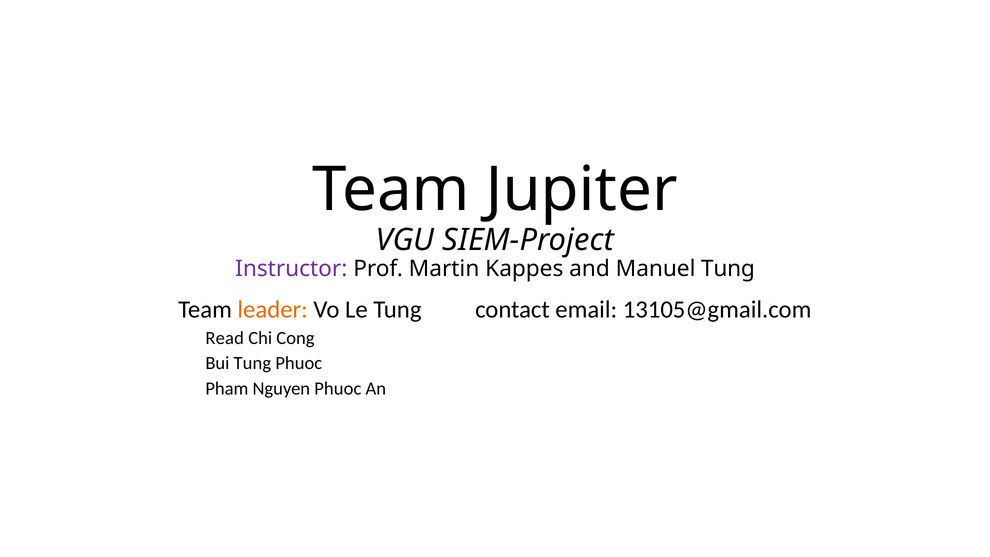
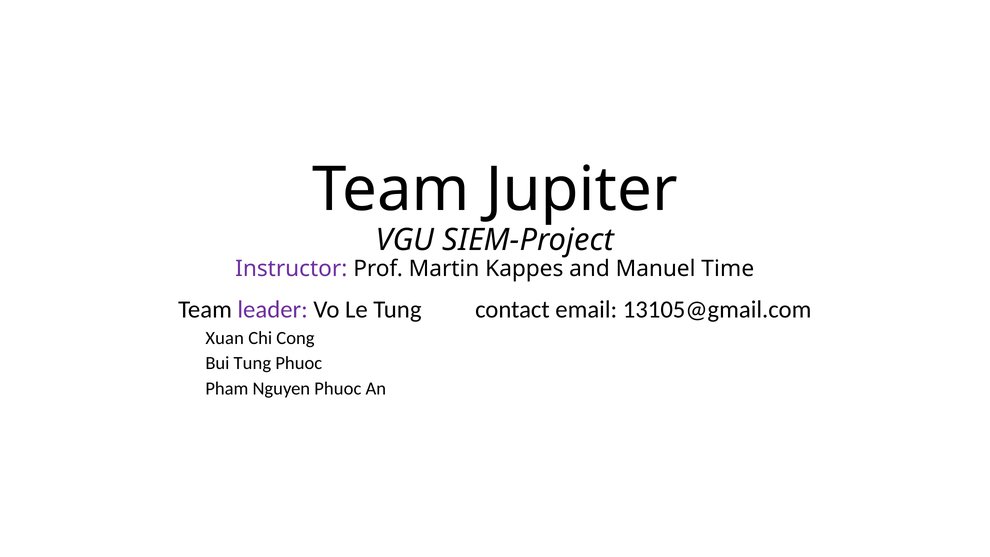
Manuel Tung: Tung -> Time (728, 269)
leader colour: orange -> purple (273, 309)
Read: Read -> Xuan (225, 338)
